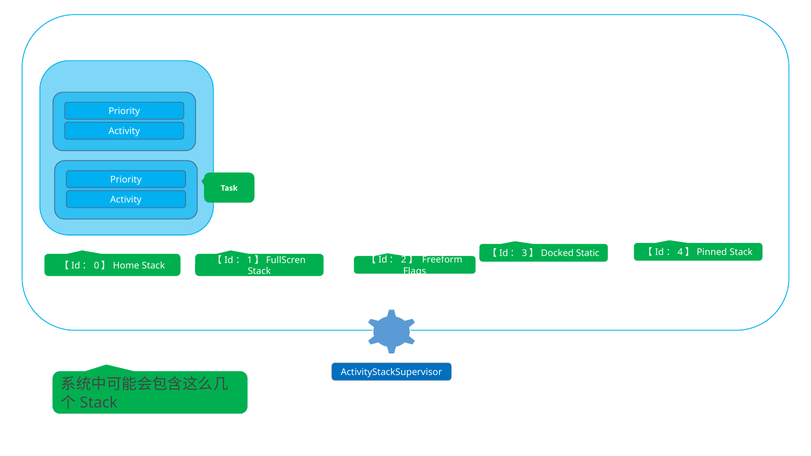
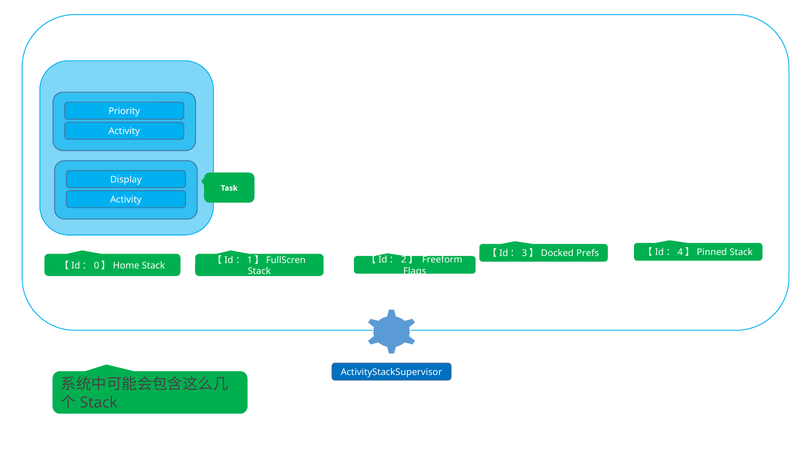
Priority: Priority -> Display (126, 180)
Static: Static -> Prefs (588, 254)
